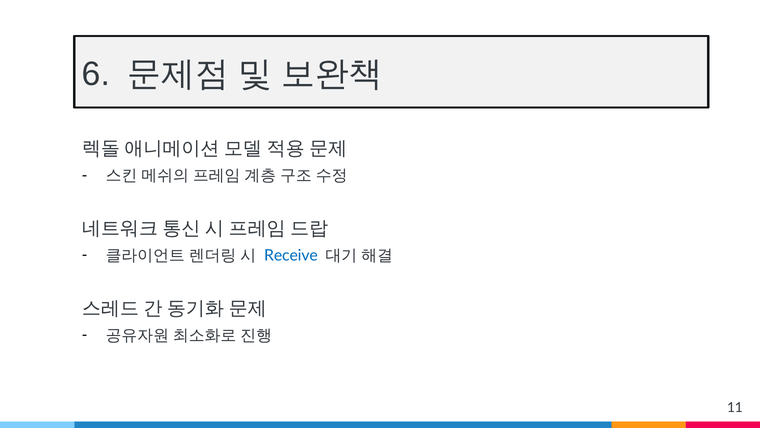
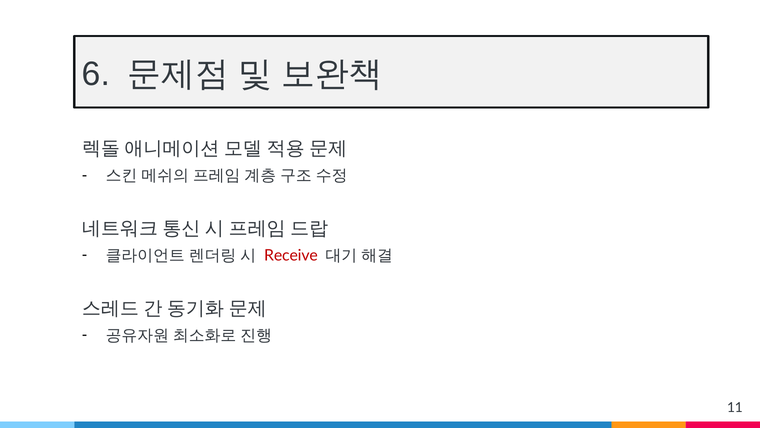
Receive colour: blue -> red (291, 255)
